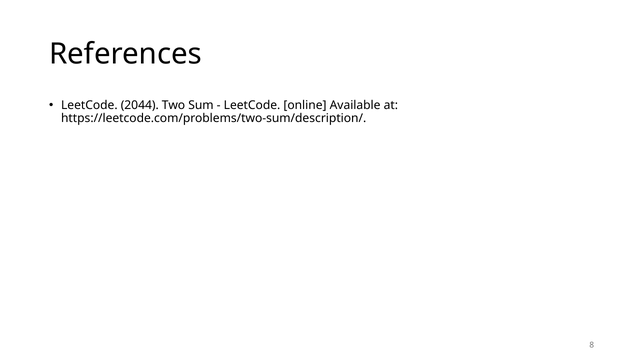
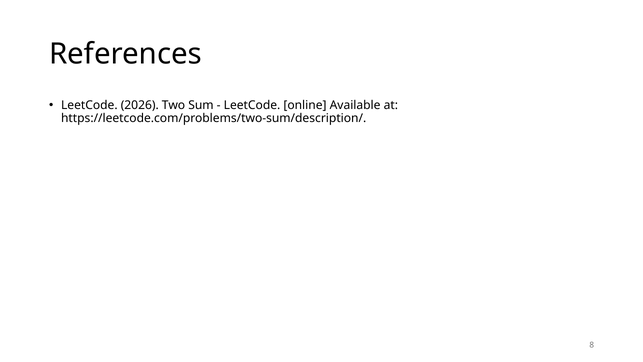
2044: 2044 -> 2026 (140, 105)
